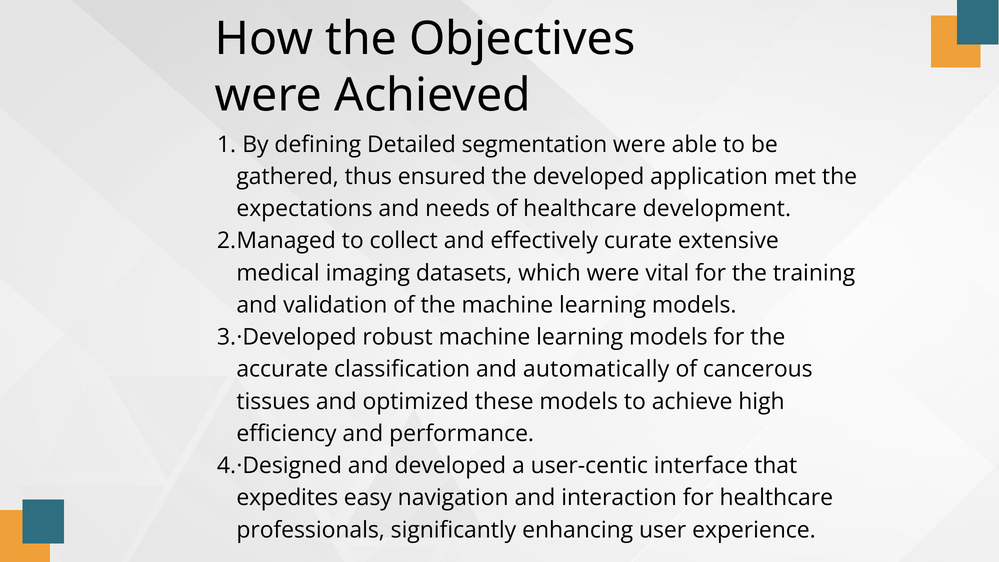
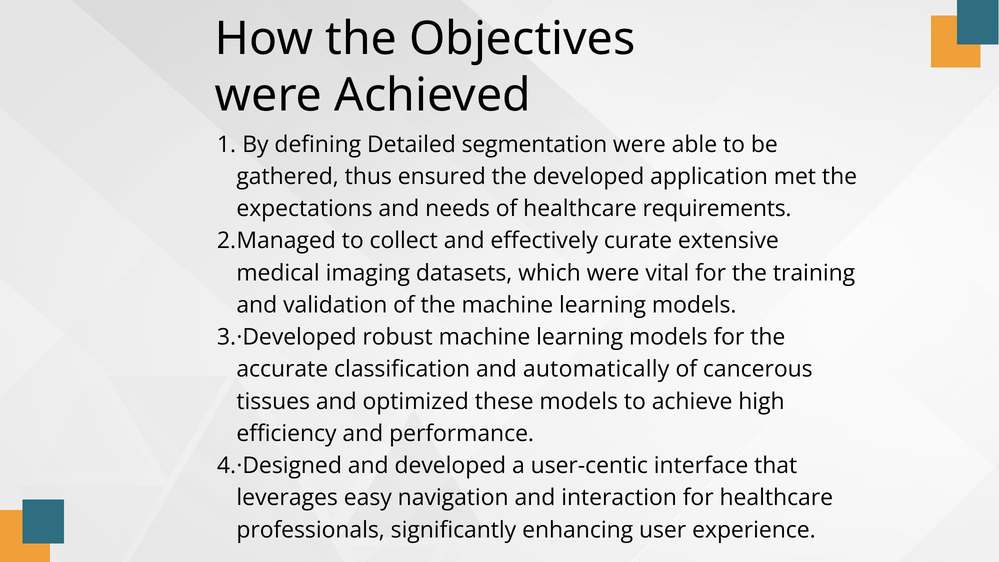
development: development -> requirements (717, 209)
expedites: expedites -> leverages (287, 498)
